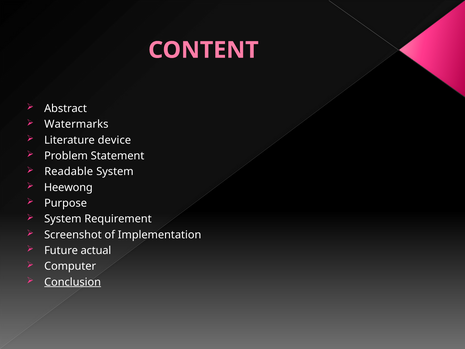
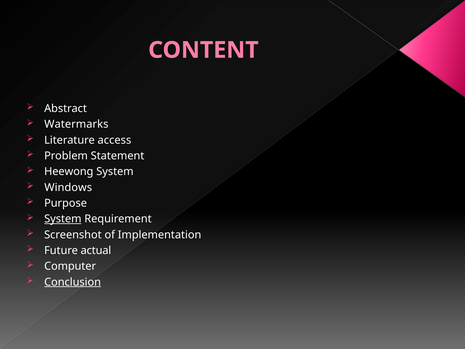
device: device -> access (114, 140)
Readable: Readable -> Heewong (69, 172)
Heewong: Heewong -> Windows (68, 187)
System underline: none -> present (63, 219)
